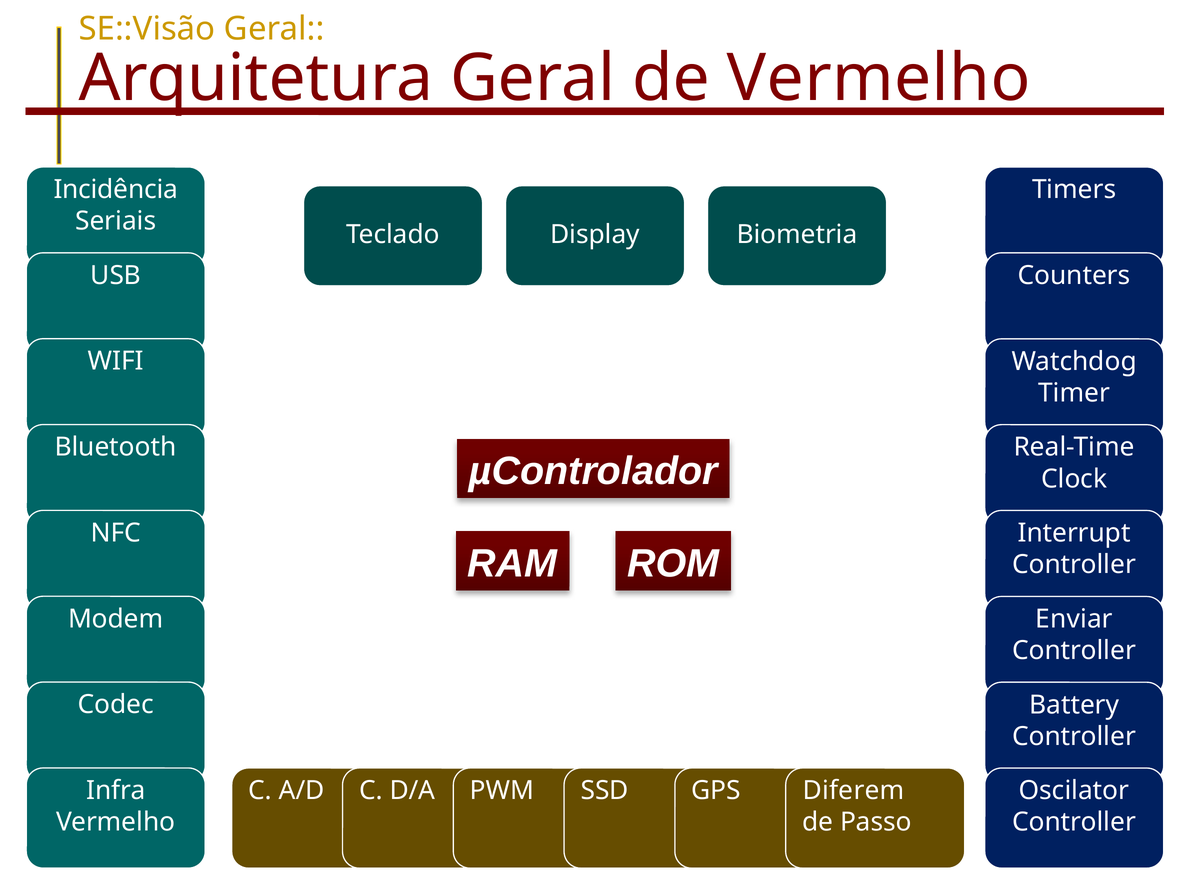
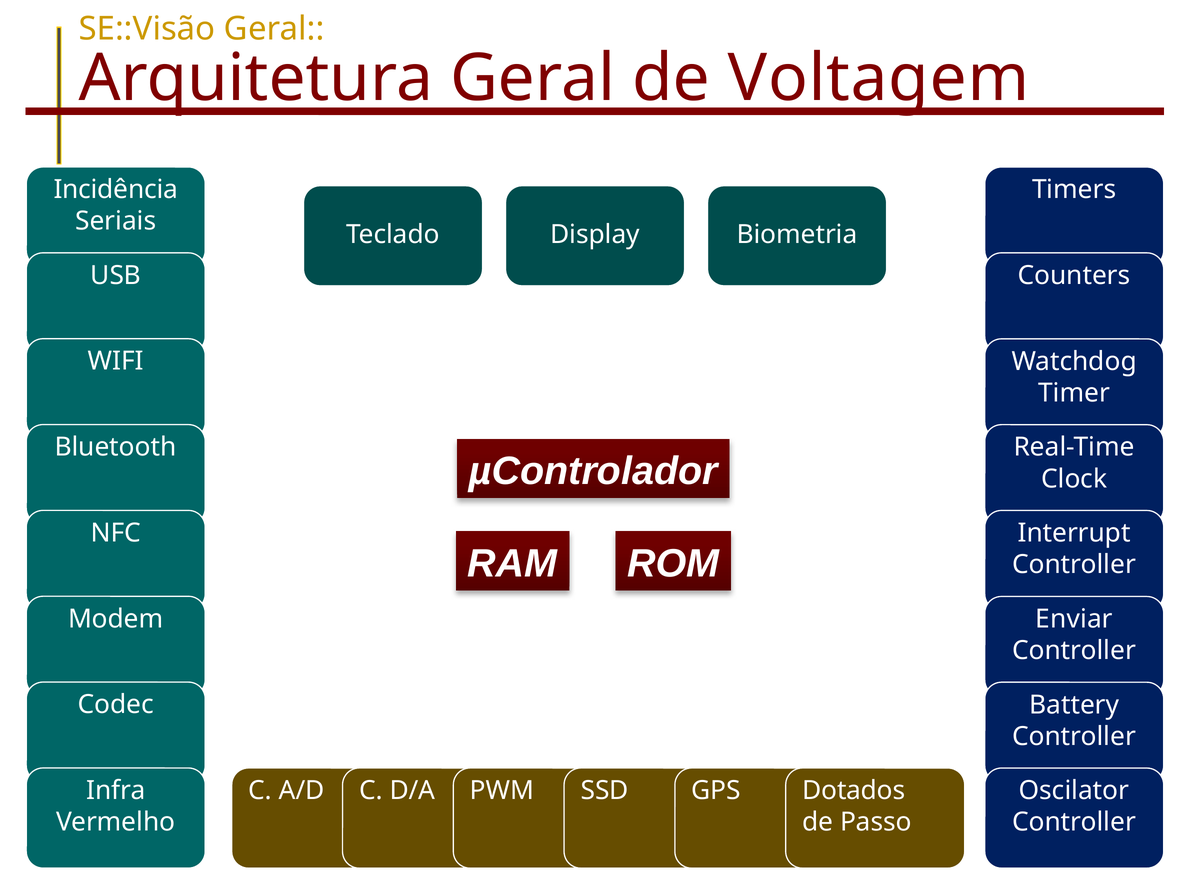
de Vermelho: Vermelho -> Voltagem (879, 78)
Diferem: Diferem -> Dotados (854, 790)
